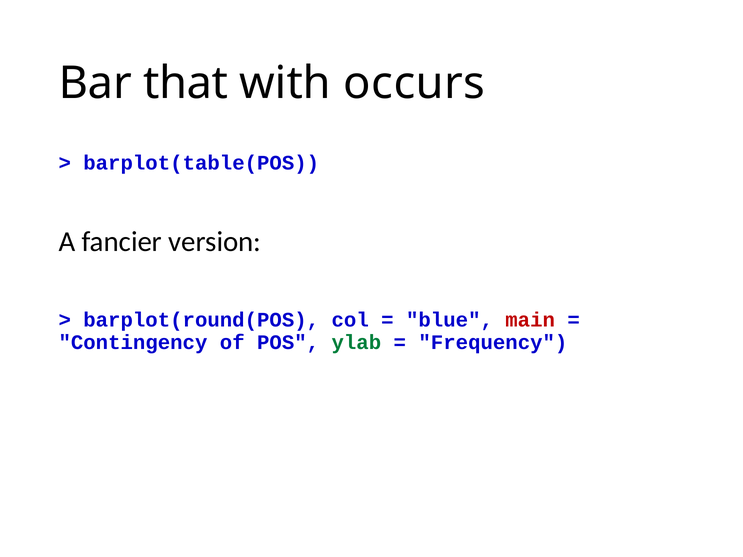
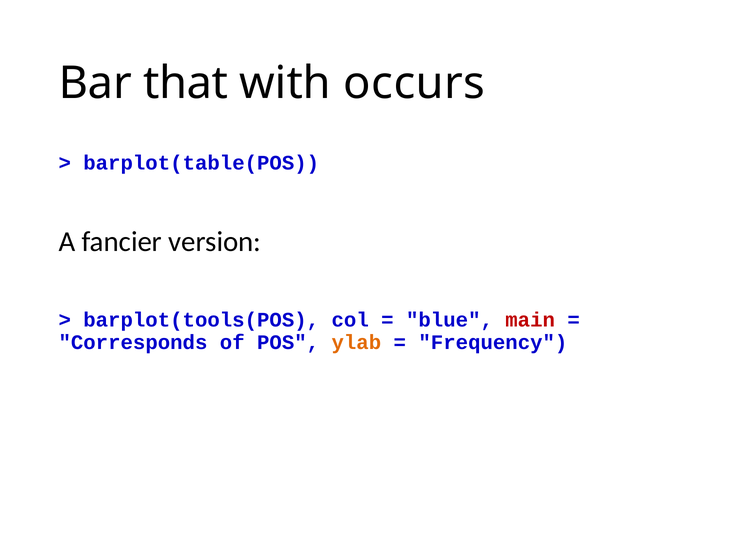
barplot(round(POS: barplot(round(POS -> barplot(tools(POS (201, 320)
Contingency: Contingency -> Corresponds (133, 343)
ylab colour: green -> orange (356, 343)
